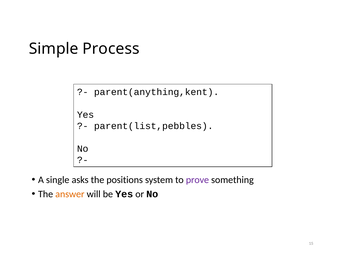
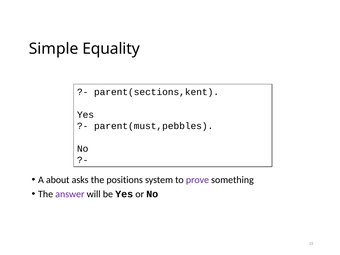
Process: Process -> Equality (111, 49)
parent(anything,kent: parent(anything,kent -> parent(sections,kent (157, 92)
parent(list,pebbles: parent(list,pebbles -> parent(must,pebbles (154, 126)
single: single -> about (58, 180)
answer colour: orange -> purple (70, 194)
